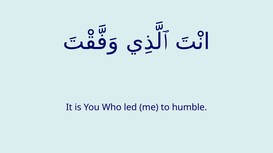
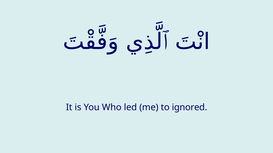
humble: humble -> ignored (190, 108)
